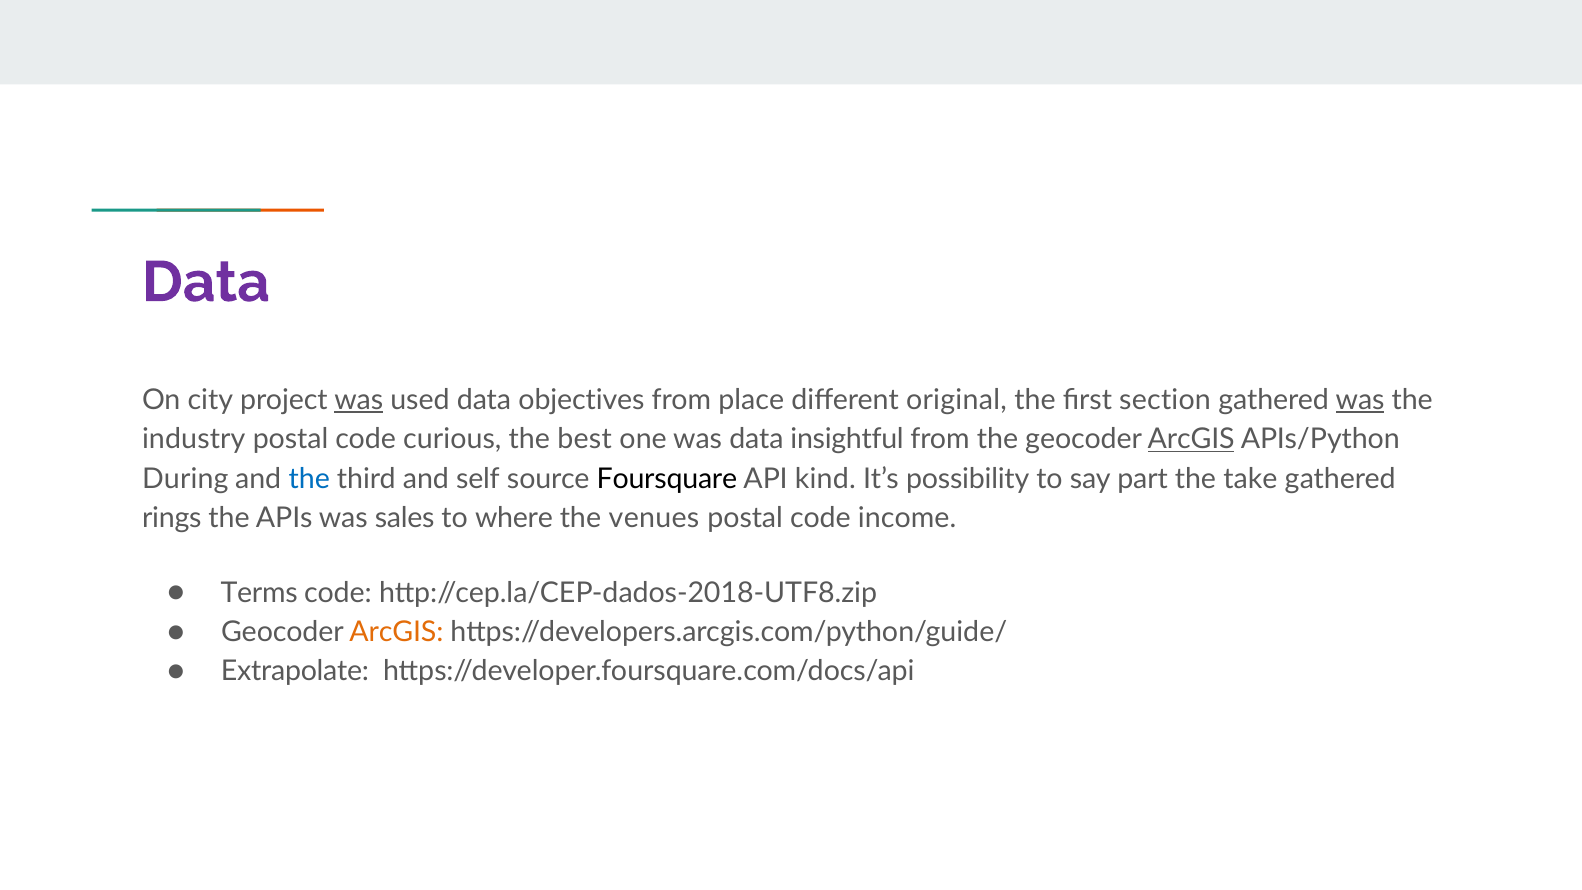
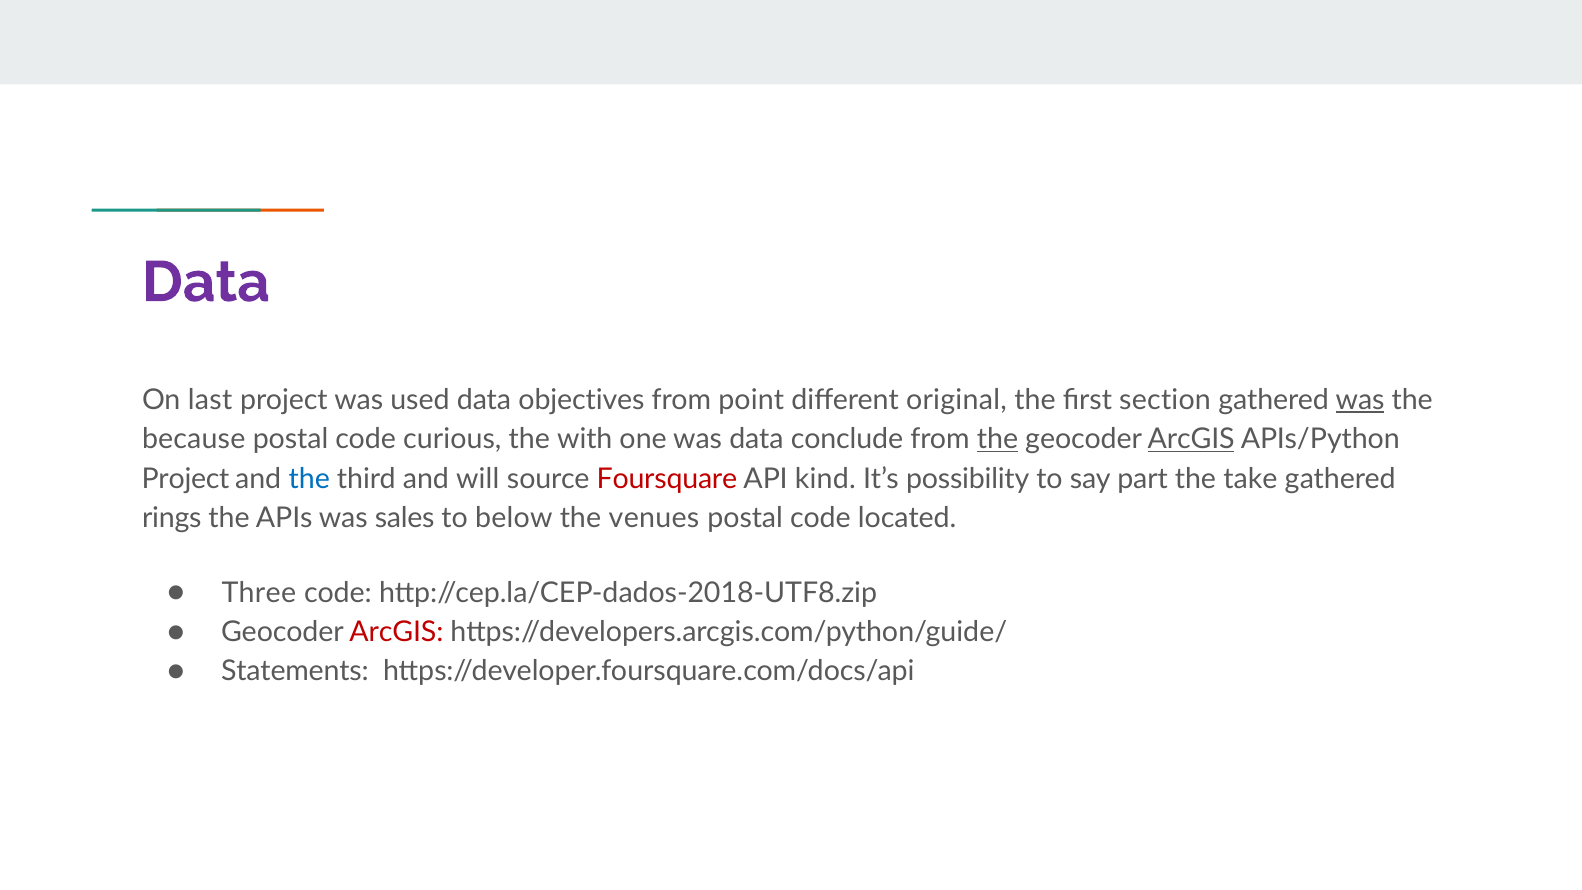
city: city -> last (210, 400)
was underline: present -> none (359, 400)
place: place -> point (751, 400)
industry: industry -> because (194, 439)
best: best -> with (585, 439)
insightful: insightful -> conclude (847, 439)
the underline: none -> present (998, 439)
During: During -> Project (186, 479)
self: self -> will (478, 479)
Foursquare colour: black -> red (667, 479)
where: where -> below (514, 518)
income: income -> located (907, 518)
Terms: Terms -> Three (259, 593)
ArcGIS colour: orange -> red (396, 632)
Extrapolate: Extrapolate -> Statements (295, 671)
